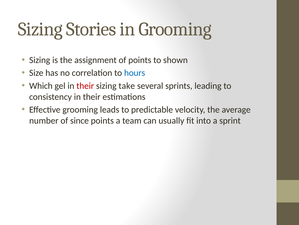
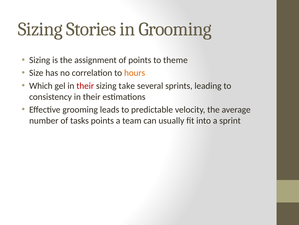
shown: shown -> theme (175, 60)
hours colour: blue -> orange (135, 73)
since: since -> tasks (79, 120)
